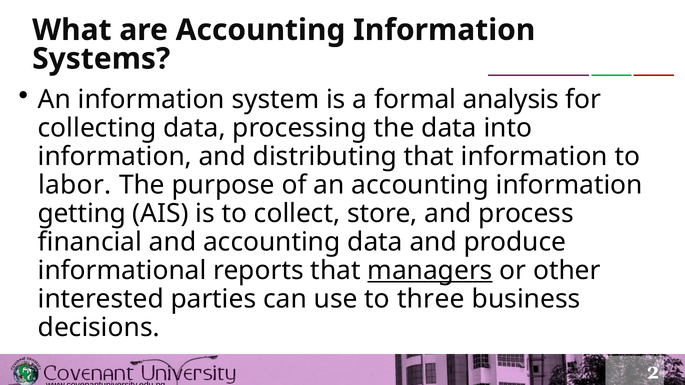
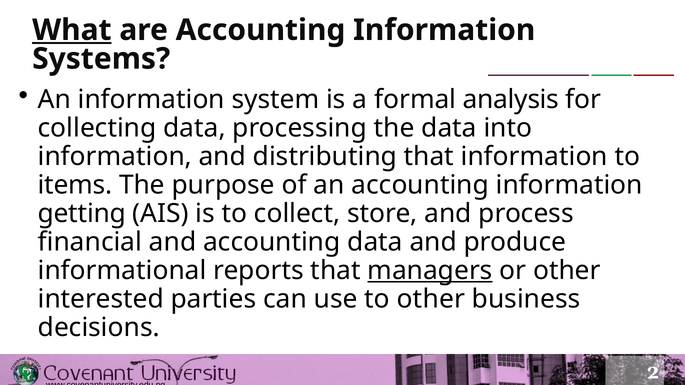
What underline: none -> present (72, 30)
labor: labor -> items (75, 185)
to three: three -> other (431, 299)
